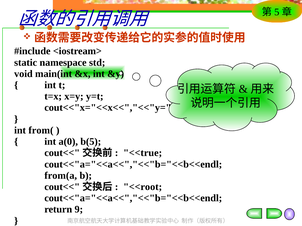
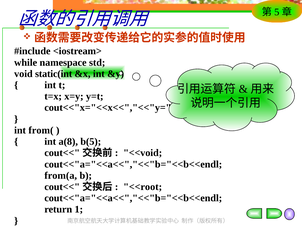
static: static -> while (26, 63)
main(int: main(int -> static(int (54, 74)
a(0: a(0 -> a(8 (68, 142)
<<true: <<true -> <<void (143, 153)
9: 9 -> 1 (79, 210)
